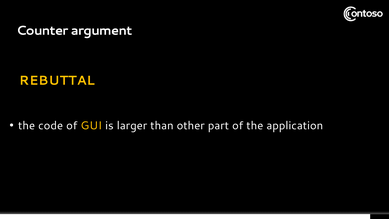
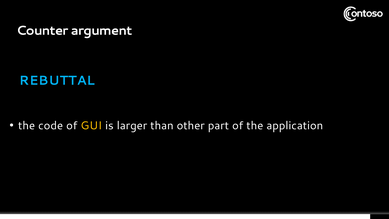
REBUTTAL colour: yellow -> light blue (57, 81)
